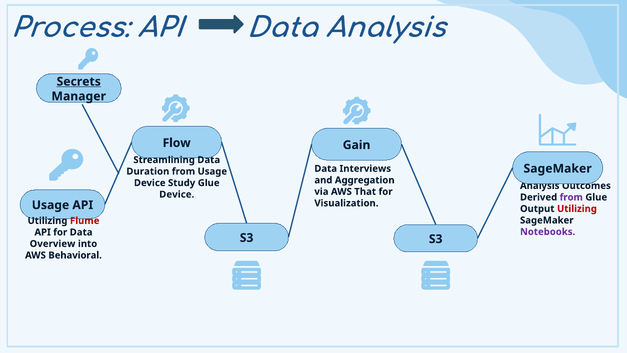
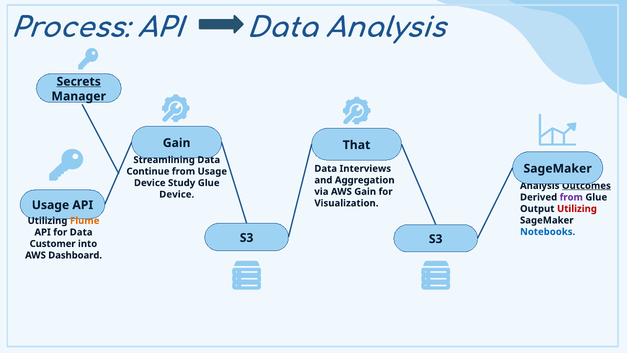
Flow: Flow -> Gain (177, 143)
Gain: Gain -> That (357, 145)
Duration: Duration -> Continue (148, 171)
Outcomes underline: none -> present (586, 186)
AWS That: That -> Gain (365, 192)
Flume colour: red -> orange (85, 221)
Notebooks colour: purple -> blue (548, 232)
Overview: Overview -> Customer (53, 244)
Behavioral: Behavioral -> Dashboard (75, 255)
